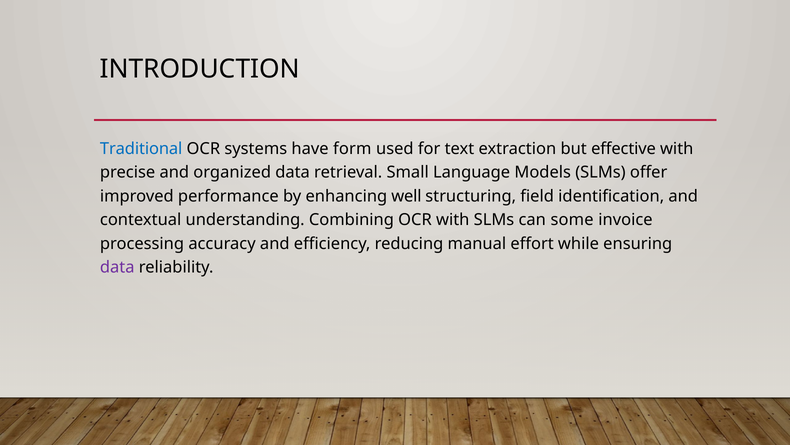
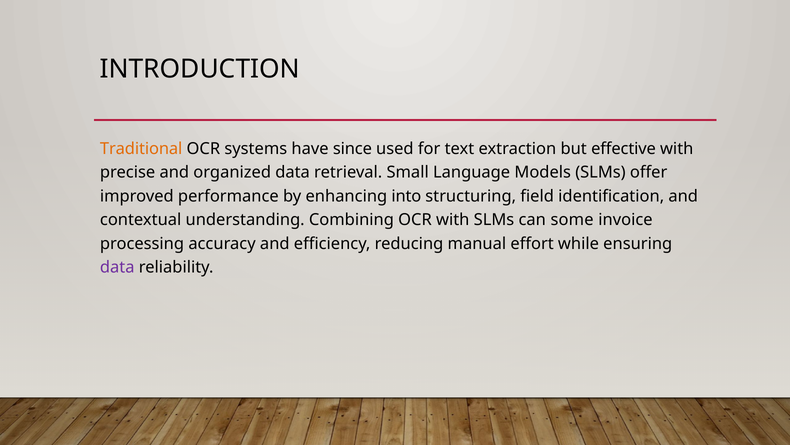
Traditional colour: blue -> orange (141, 149)
form: form -> since (352, 149)
well: well -> into (406, 196)
